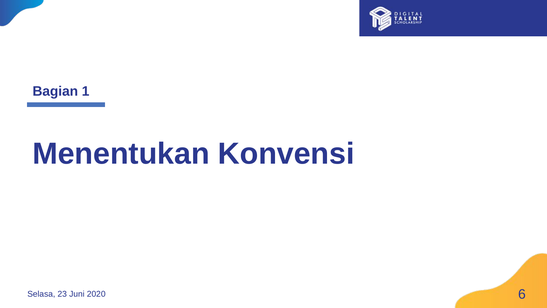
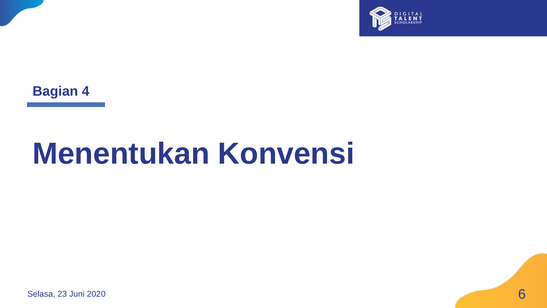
1: 1 -> 4 (86, 91)
